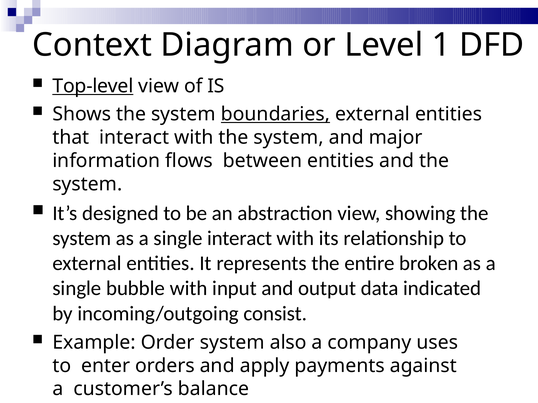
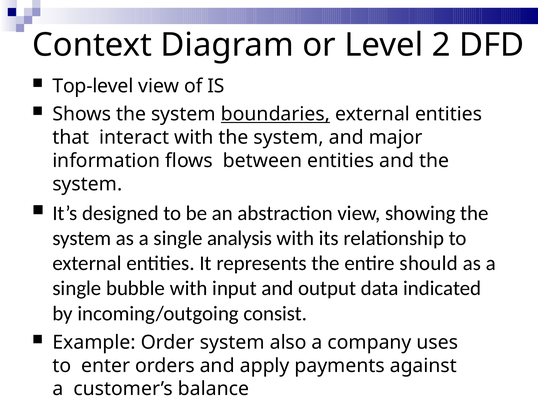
1: 1 -> 2 (441, 45)
Top-level underline: present -> none (93, 86)
single interact: interact -> analysis (240, 239)
broken: broken -> should (429, 264)
